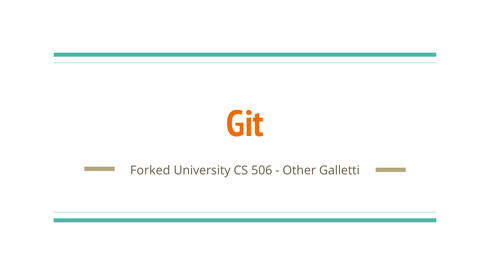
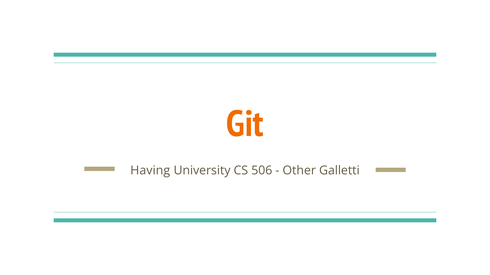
Forked: Forked -> Having (150, 171)
